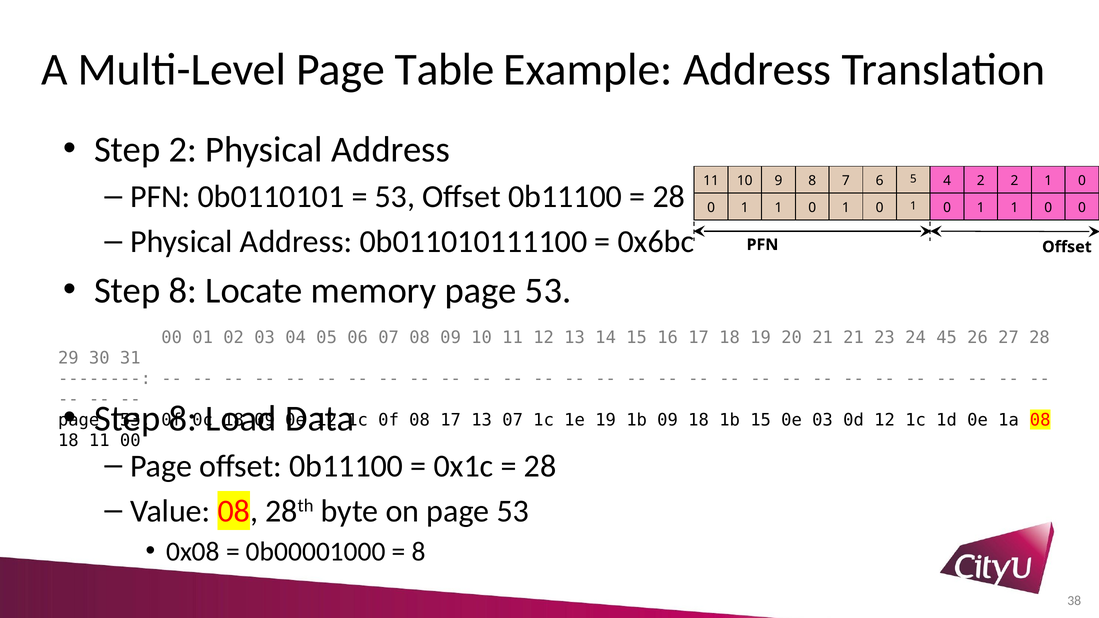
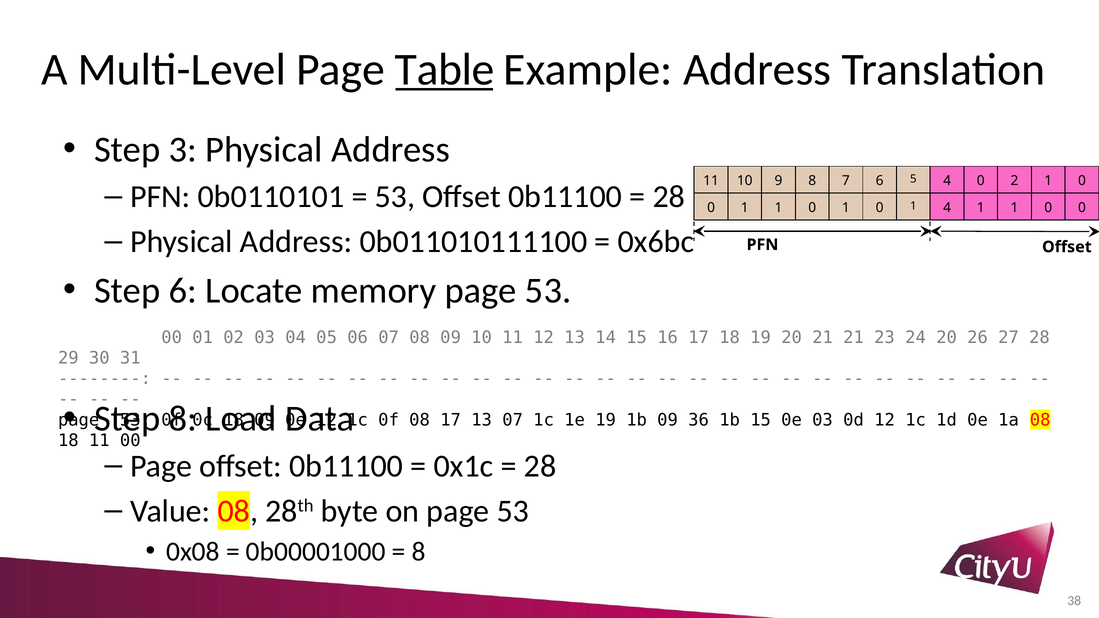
Table underline: none -> present (445, 69)
Step 2: 2 -> 3 (183, 150)
4 2: 2 -> 0 (981, 181)
0: 0 -> 4 (947, 208)
8: 8 -> 6 (183, 291)
24 45: 45 -> 20 (947, 338)
09 18: 18 -> 36 (699, 420)
